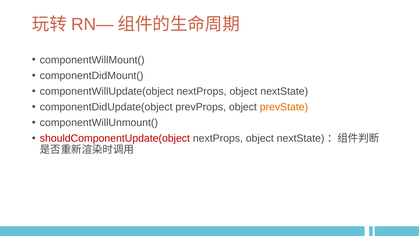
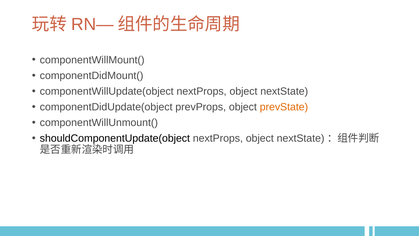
shouldComponentUpdate(object colour: red -> black (115, 138)
